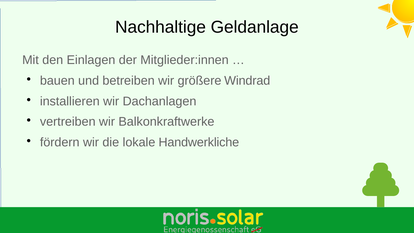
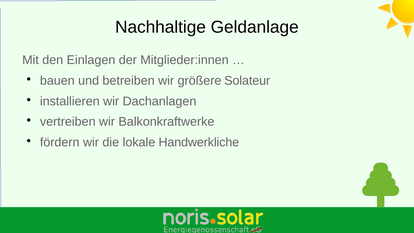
Windrad: Windrad -> Solateur (247, 81)
